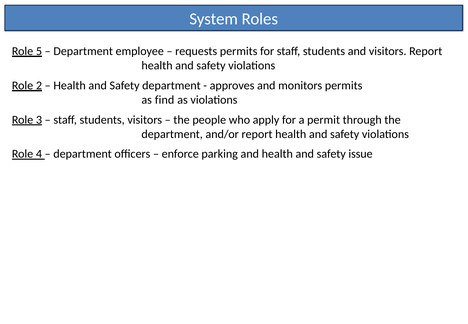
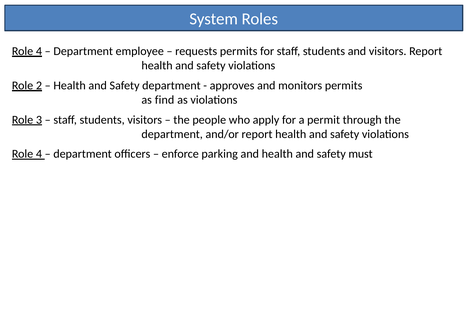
5: 5 -> 4 (39, 51)
issue: issue -> must (361, 154)
